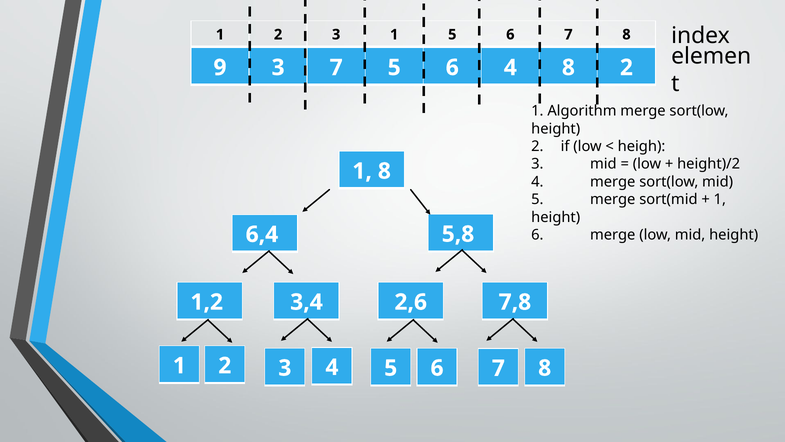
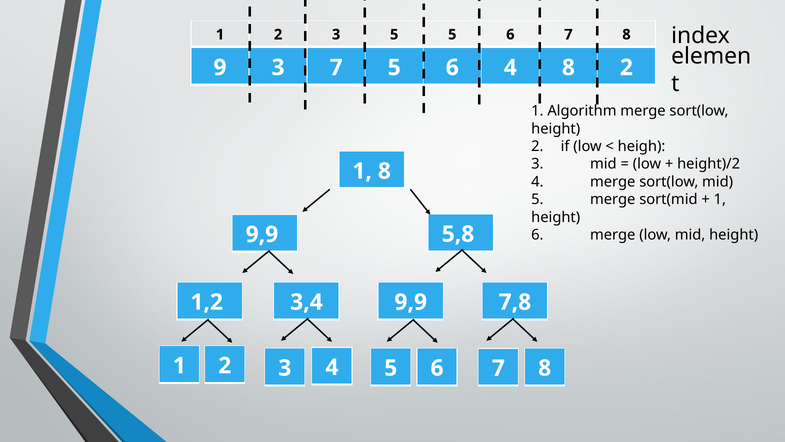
3 1: 1 -> 5 (394, 35)
6,4: 6,4 -> 9,9 (262, 234)
3,4 2,6: 2,6 -> 9,9 (411, 302)
